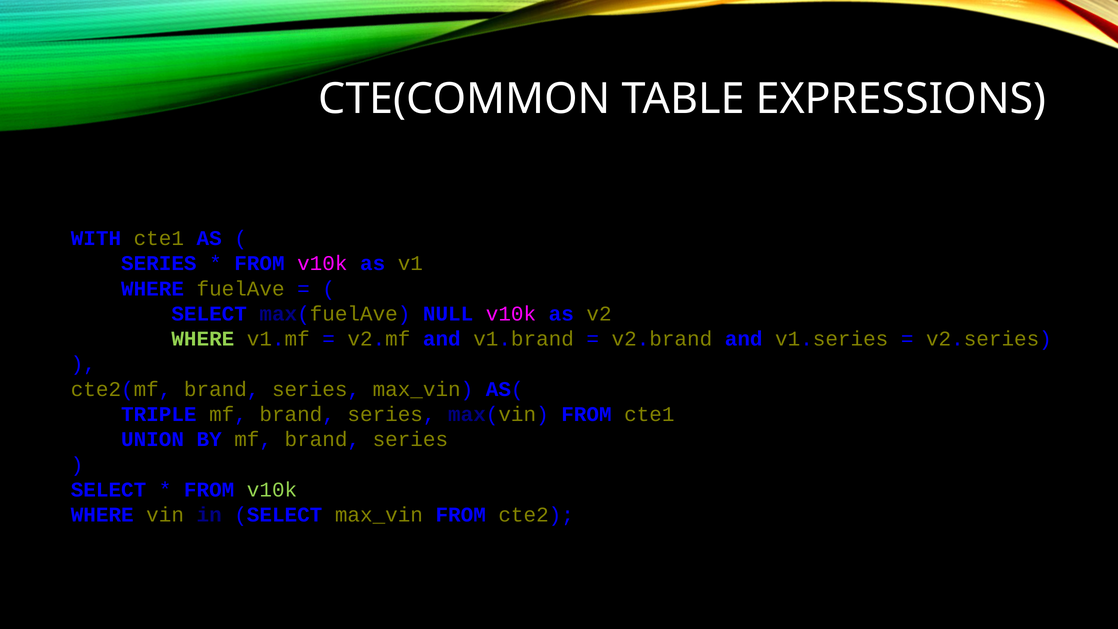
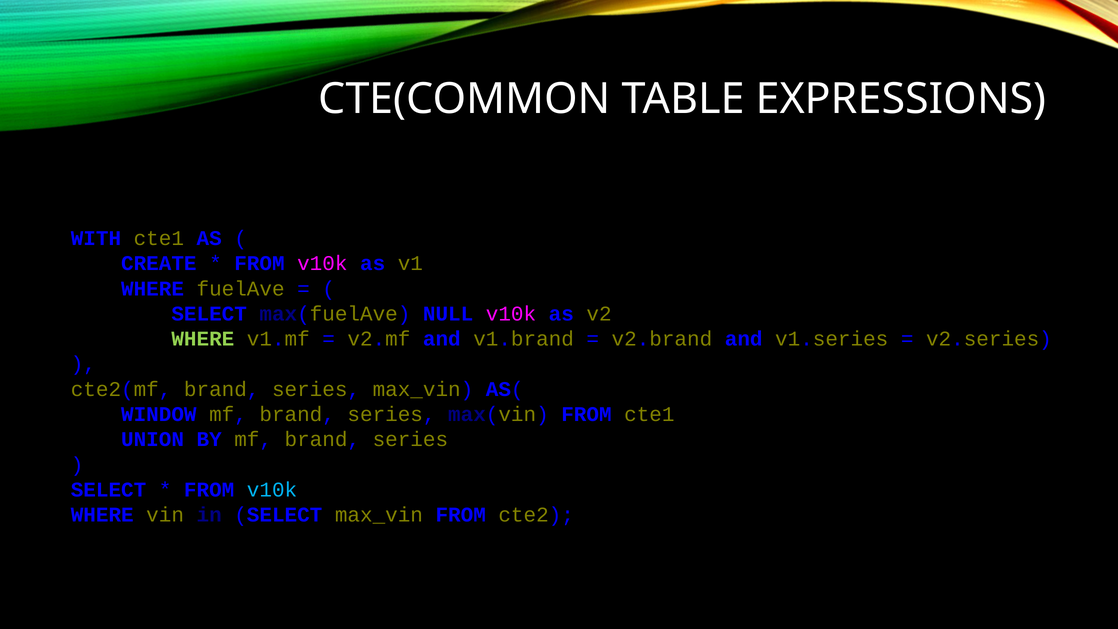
SERIES: SERIES -> CREATE (159, 263)
TRIPLE: TRIPLE -> WINDOW (159, 414)
v10k colour: light green -> light blue (272, 490)
